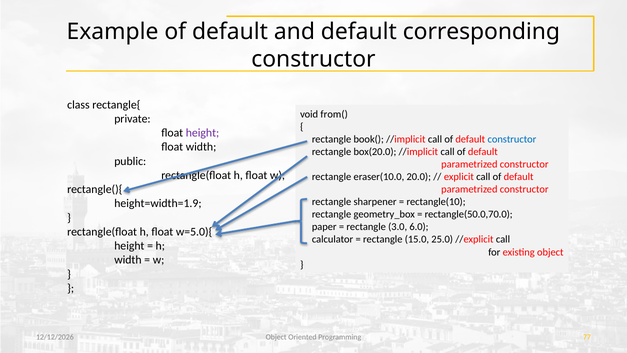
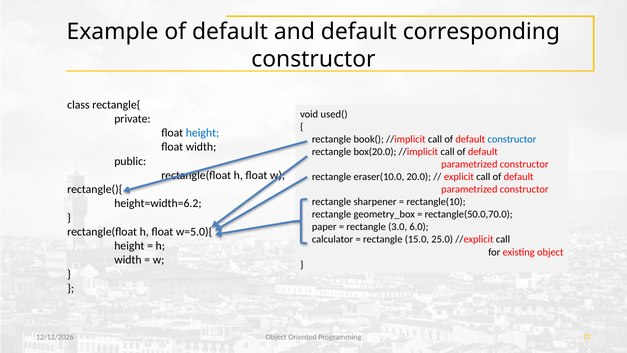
from(: from( -> used( (334, 114)
height colour: purple -> blue (202, 133)
height=width=1.9: height=width=1.9 -> height=width=6.2 (158, 203)
